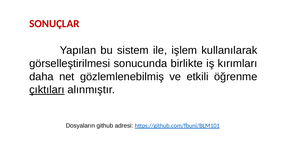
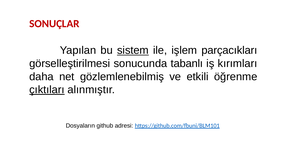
sistem underline: none -> present (133, 50)
kullanılarak: kullanılarak -> parçacıkları (229, 50)
birlikte: birlikte -> tabanlı (187, 64)
